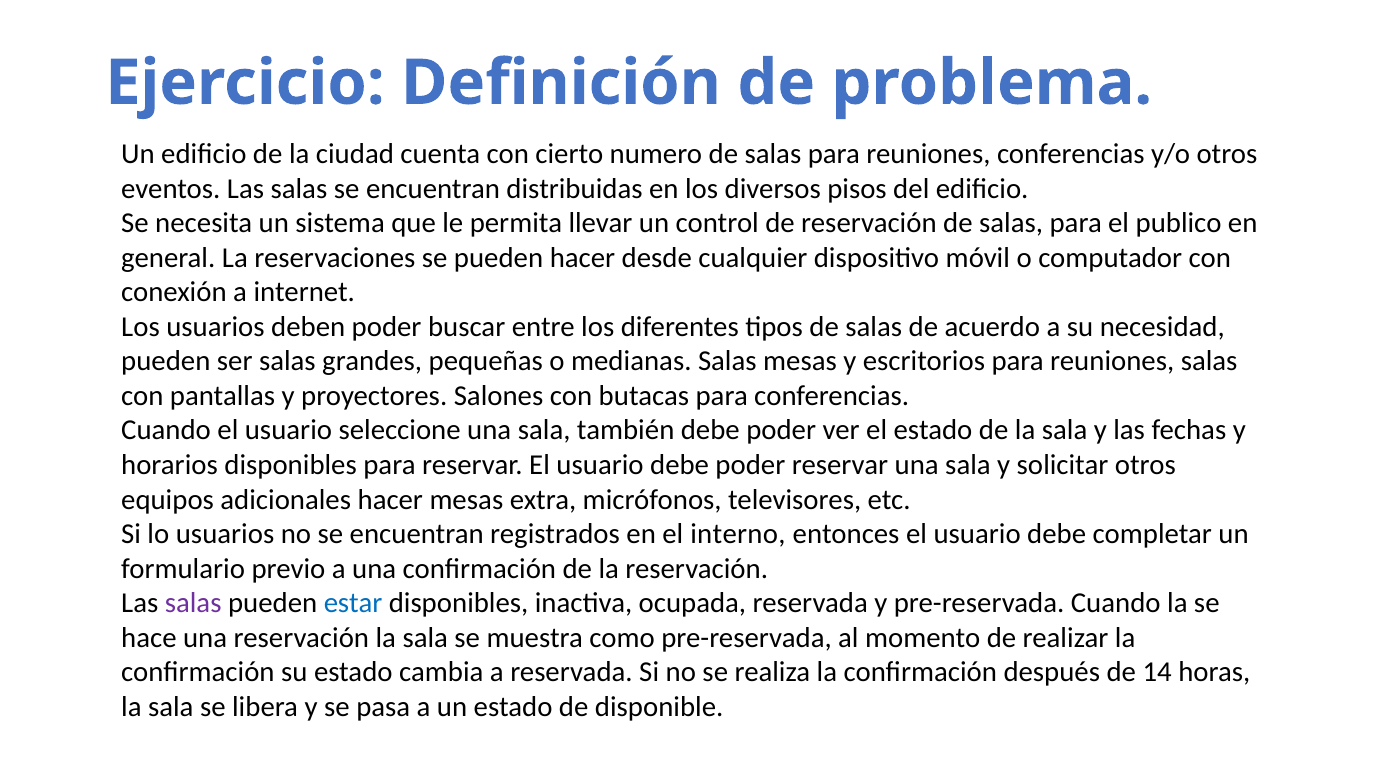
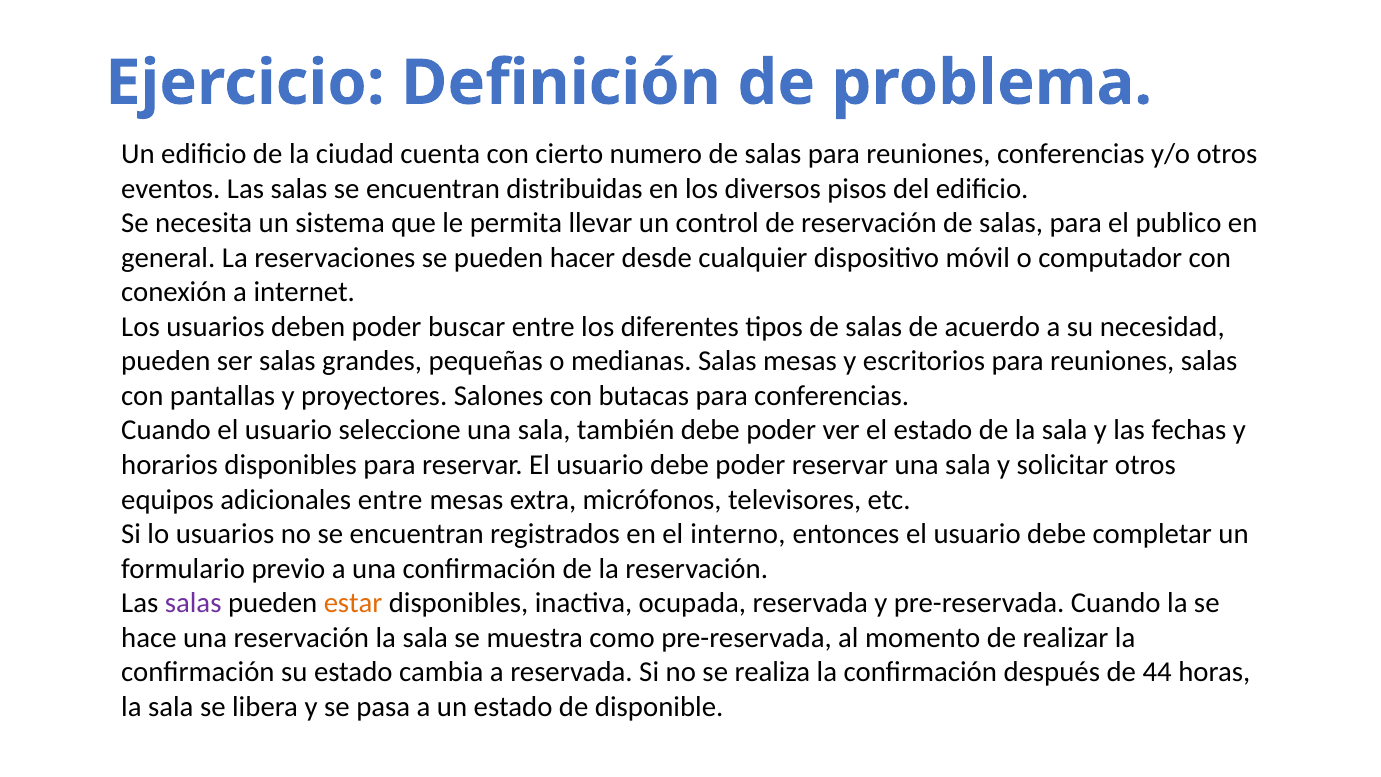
adicionales hacer: hacer -> entre (390, 499)
estar colour: blue -> orange (353, 603)
14: 14 -> 44 (1157, 672)
